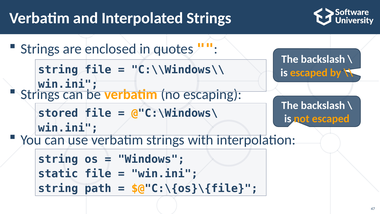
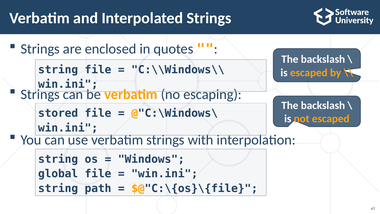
static: static -> global (58, 174)
